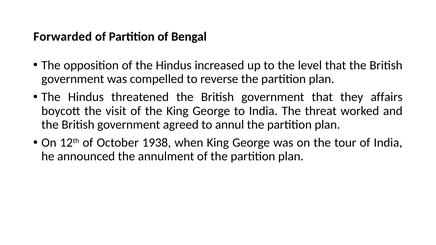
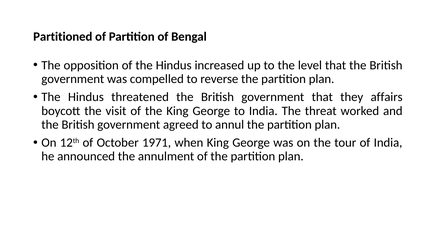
Forwarded: Forwarded -> Partitioned (63, 37)
1938: 1938 -> 1971 (157, 143)
